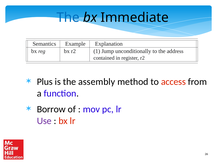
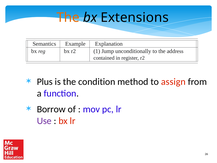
The colour: blue -> orange (68, 17)
Immediate: Immediate -> Extensions (135, 17)
assembly: assembly -> condition (97, 82)
access: access -> assign (173, 82)
